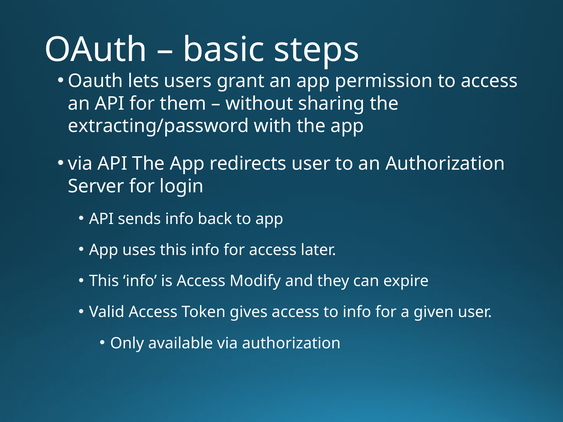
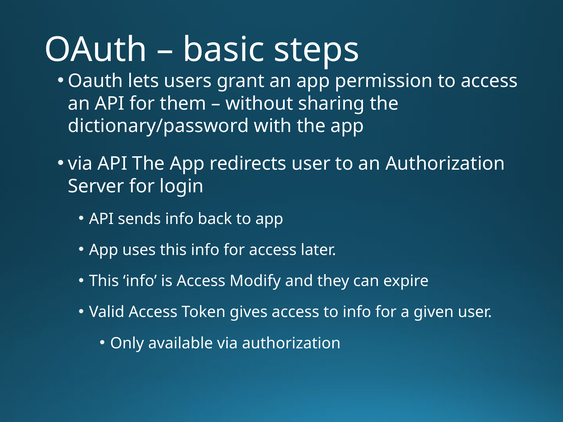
extracting/password: extracting/password -> dictionary/password (158, 126)
